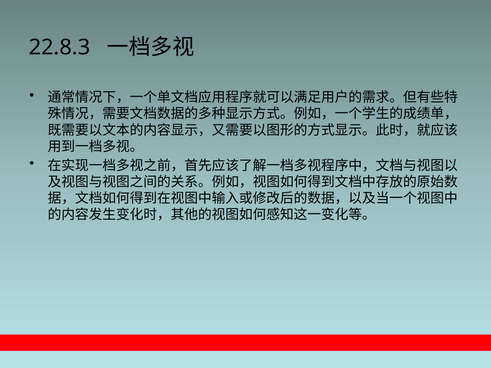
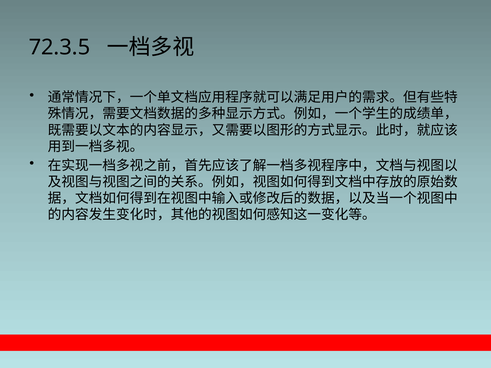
22.8.3: 22.8.3 -> 72.3.5 (59, 47)
